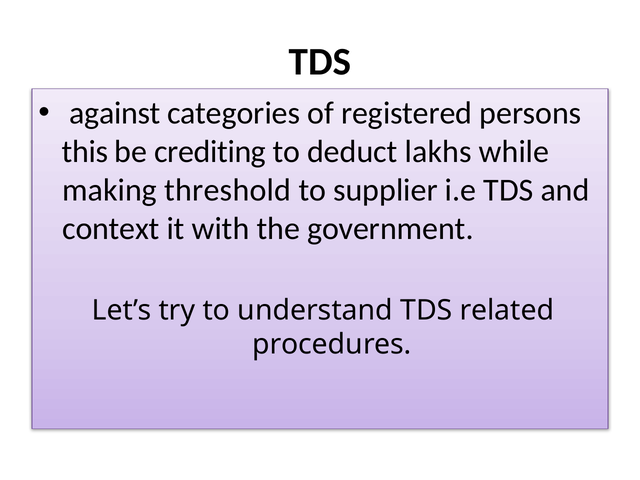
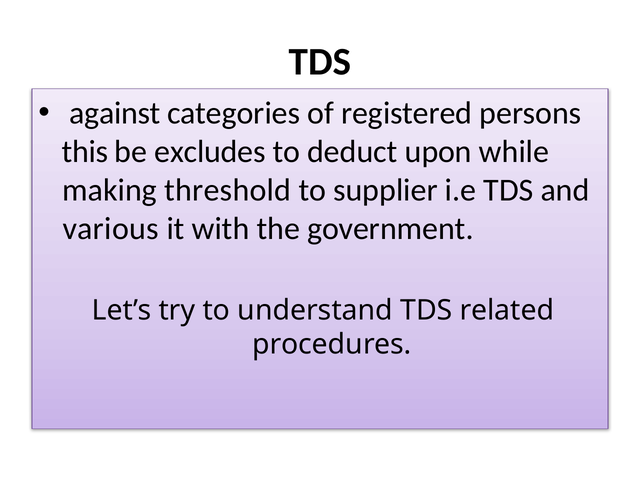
crediting: crediting -> excludes (210, 152)
lakhs: lakhs -> upon (438, 152)
context: context -> various (111, 229)
